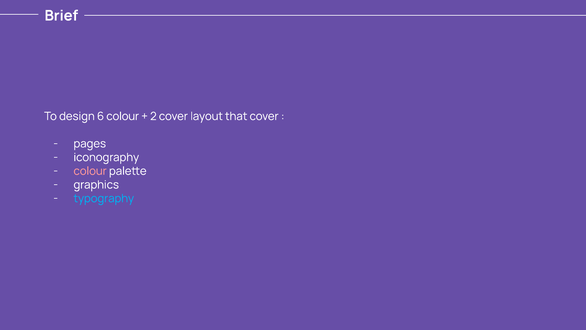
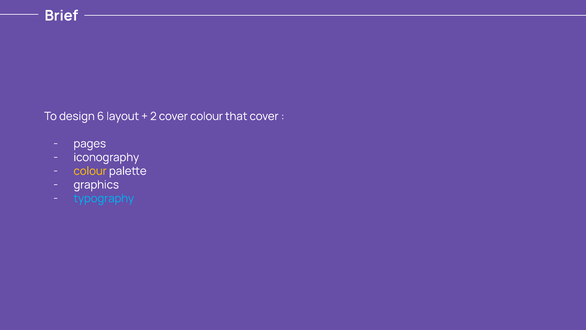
6 colour: colour -> layout (123, 116)
cover layout: layout -> colour (207, 116)
colour colour: pink -> yellow (90, 171)
